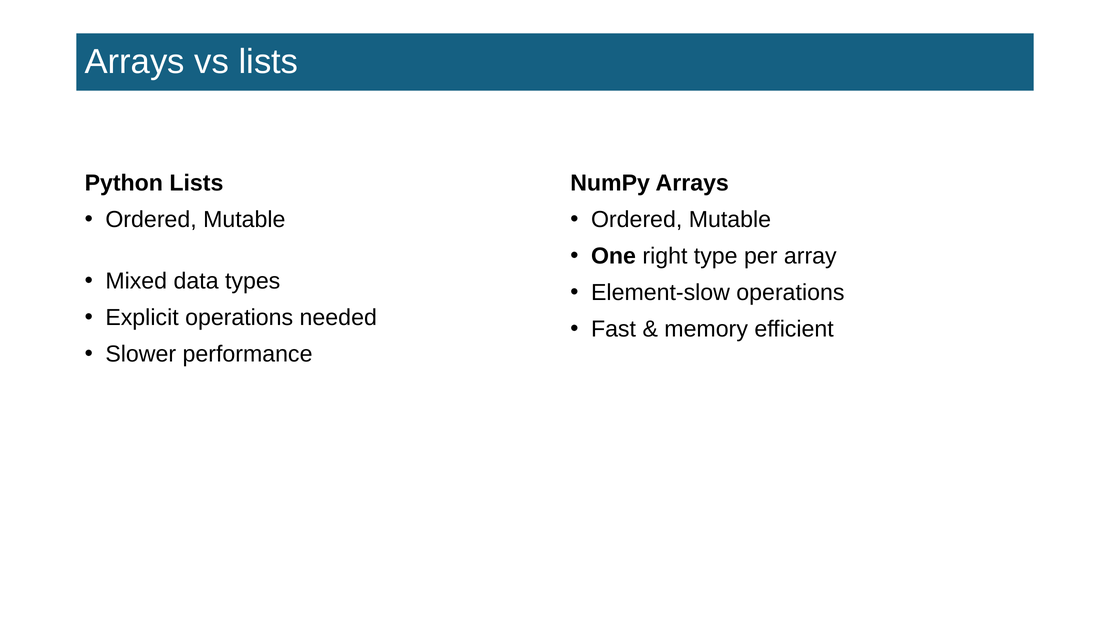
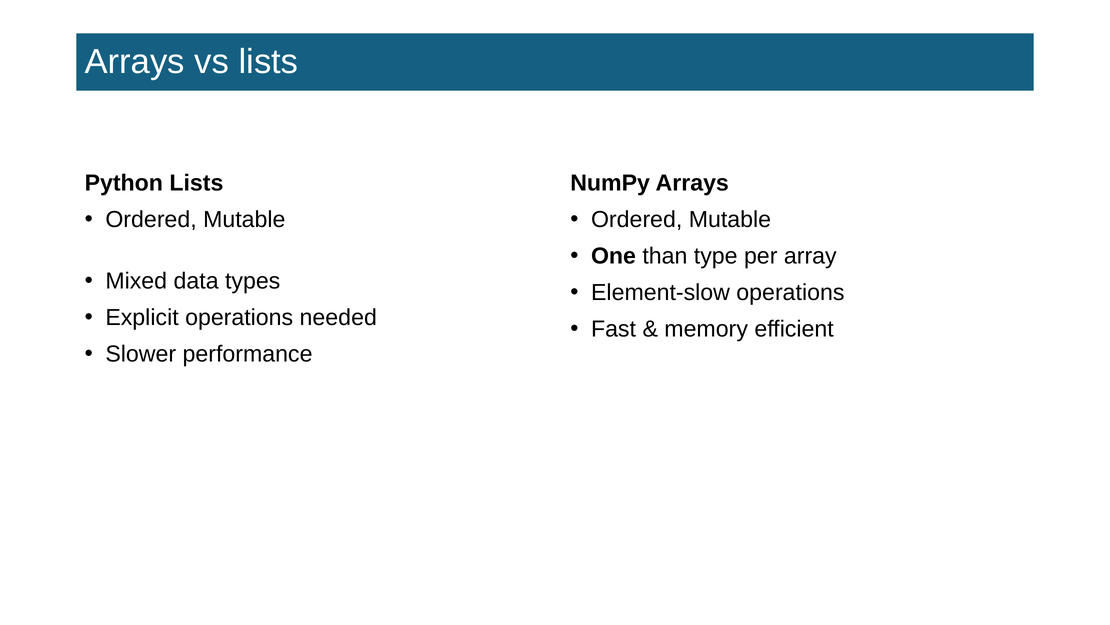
right: right -> than (665, 256)
